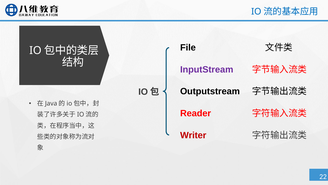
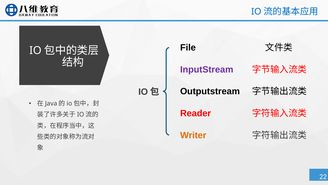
Writer colour: red -> orange (193, 135)
